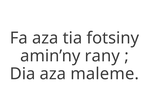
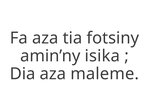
rany: rany -> isika (102, 56)
